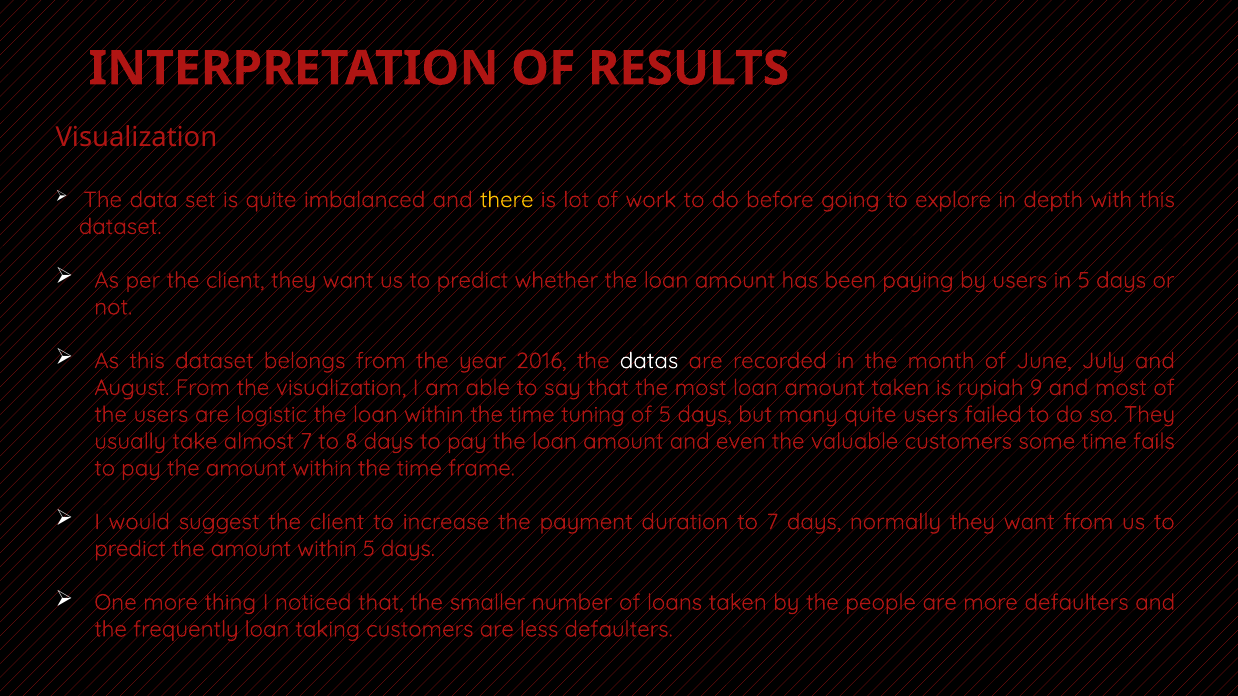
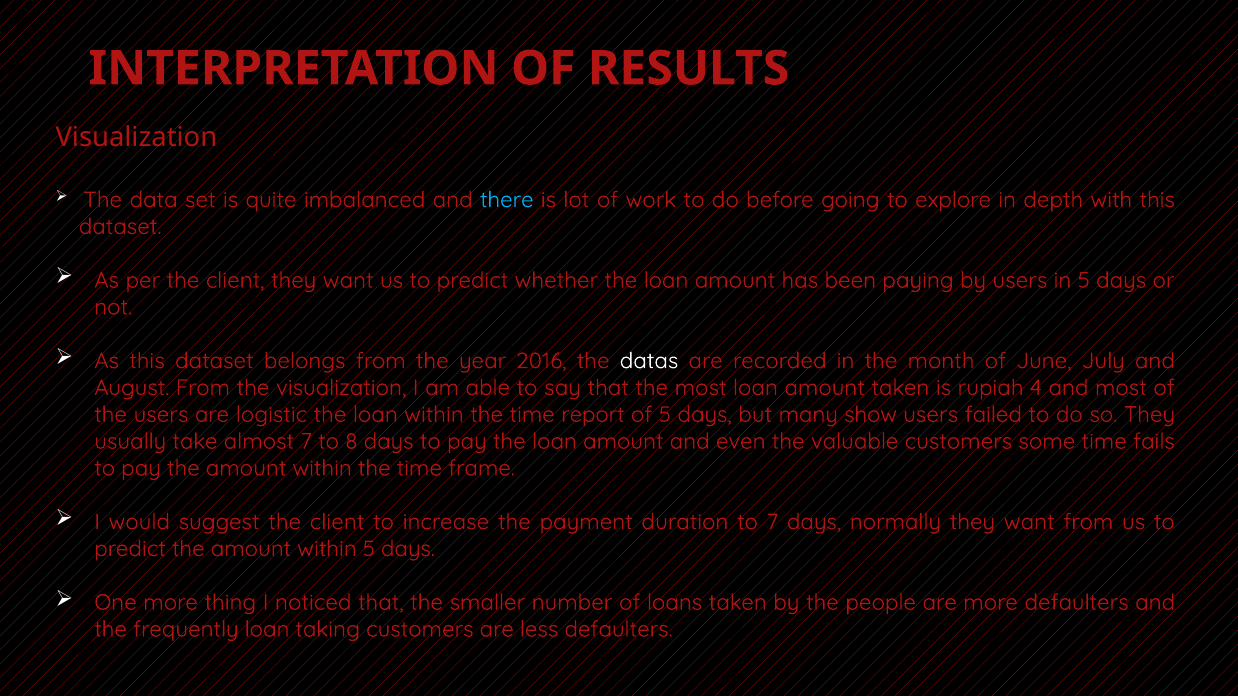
there colour: yellow -> light blue (507, 200)
9: 9 -> 4 (1036, 388)
tuning: tuning -> report (593, 415)
many quite: quite -> show (871, 415)
